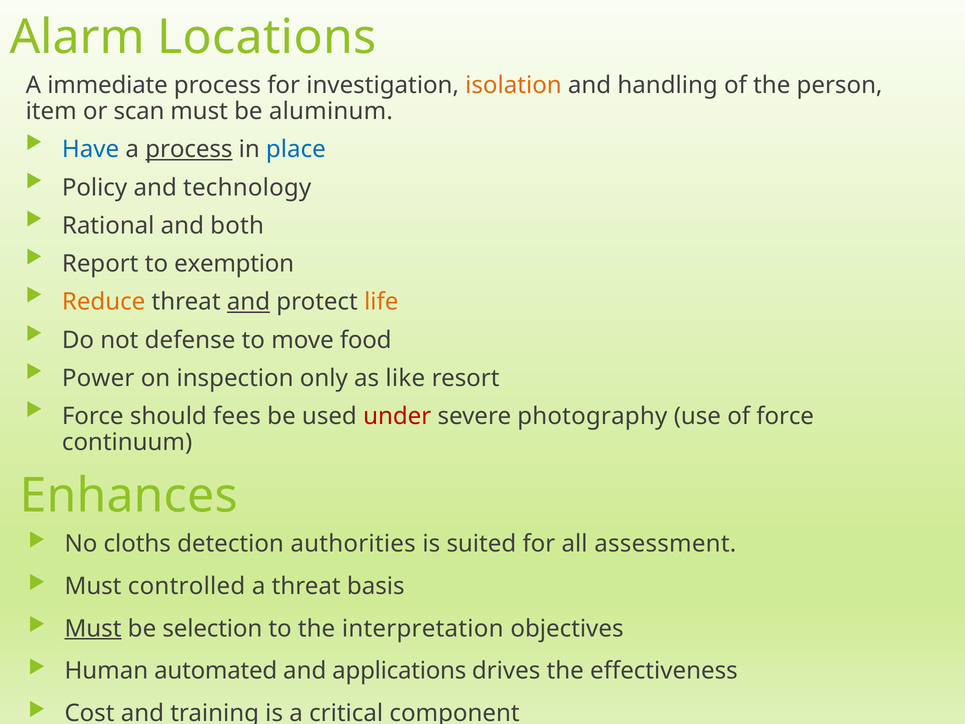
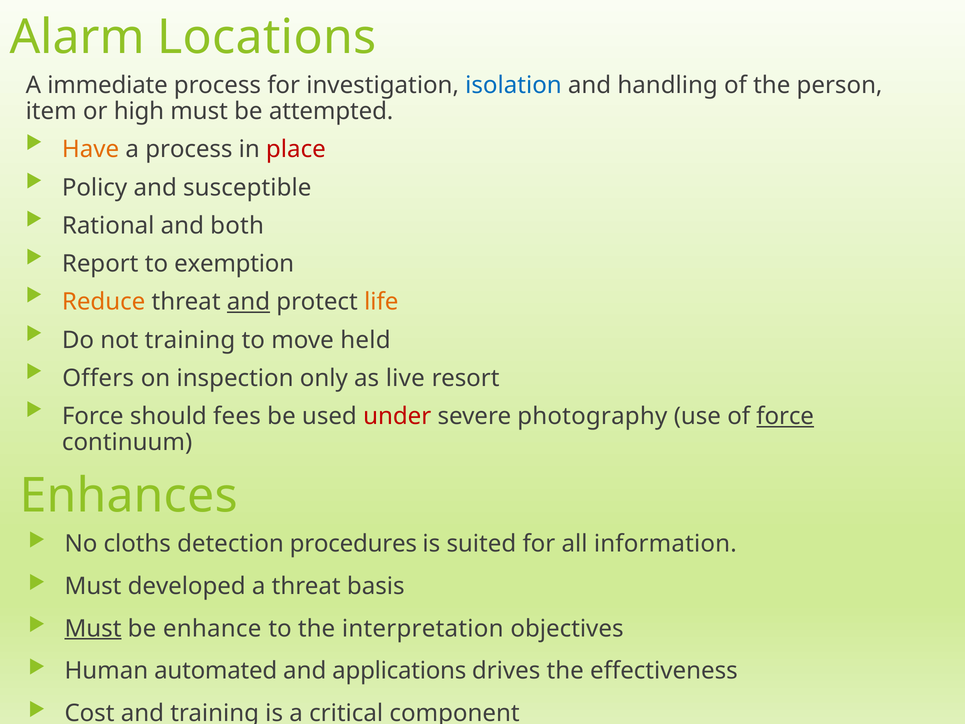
isolation colour: orange -> blue (513, 85)
scan: scan -> high (139, 111)
aluminum: aluminum -> attempted (331, 111)
Have colour: blue -> orange (91, 149)
process underline: present -> none (189, 149)
place colour: blue -> red (296, 149)
technology: technology -> susceptible (247, 188)
not defense: defense -> training (190, 340)
food: food -> held (365, 340)
Power: Power -> Offers (98, 378)
like: like -> live (405, 378)
force underline: none -> present (785, 416)
authorities: authorities -> procedures (353, 544)
assessment: assessment -> information (665, 544)
controlled: controlled -> developed (187, 586)
selection: selection -> enhance (212, 628)
